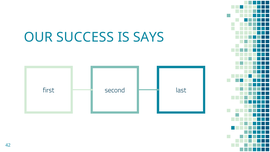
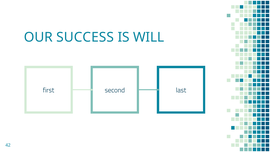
SAYS: SAYS -> WILL (149, 37)
